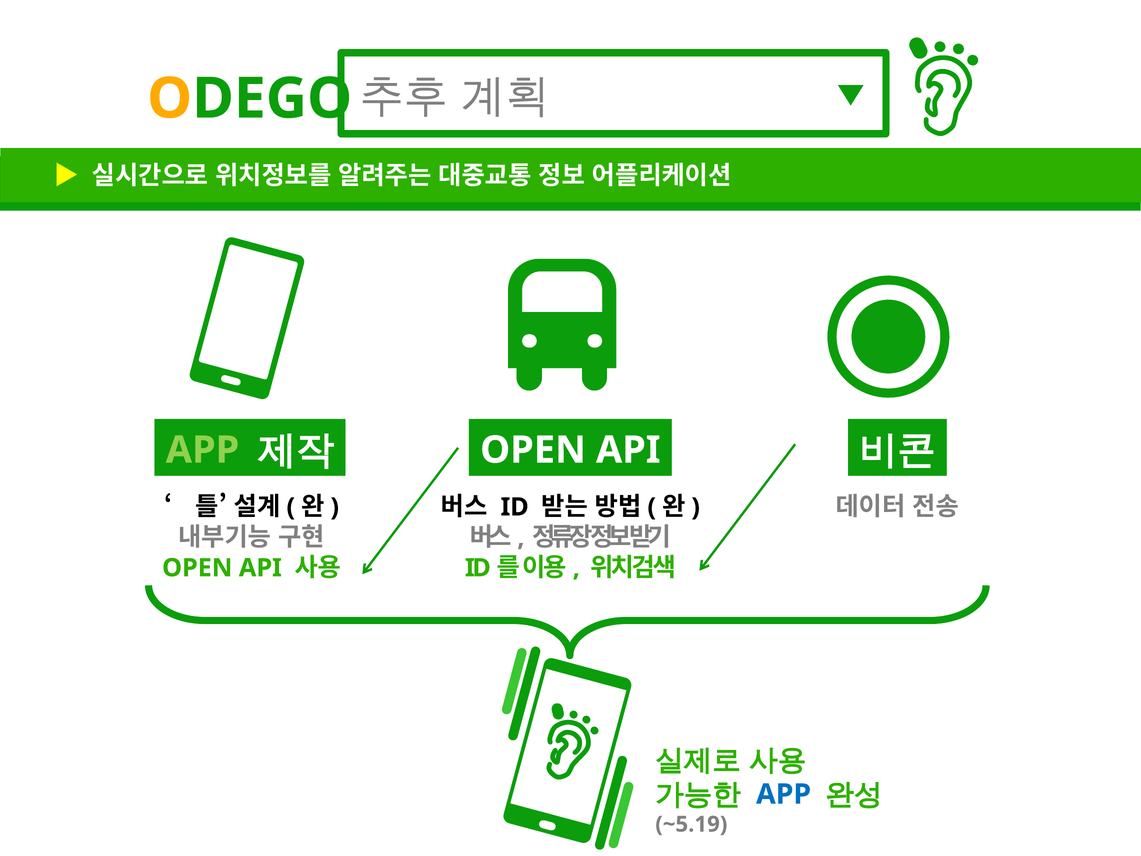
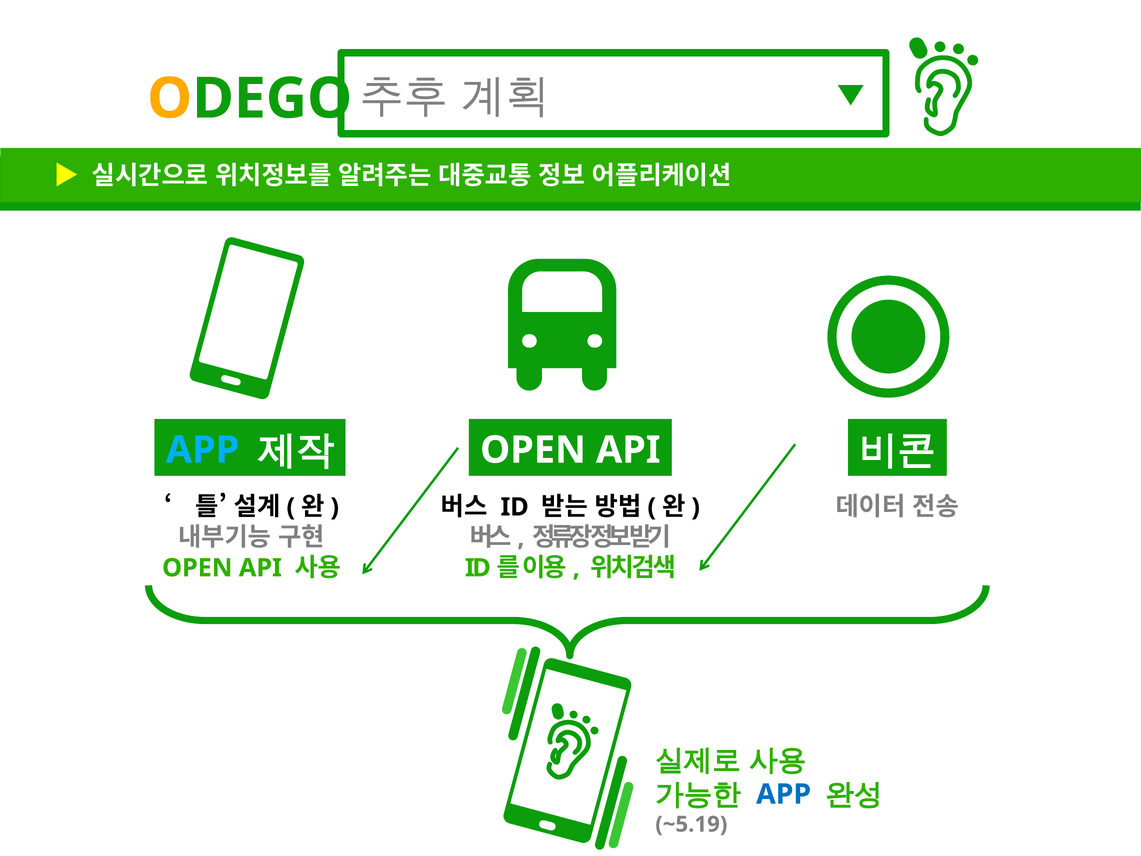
APP colour: light green -> light blue (203, 450)
